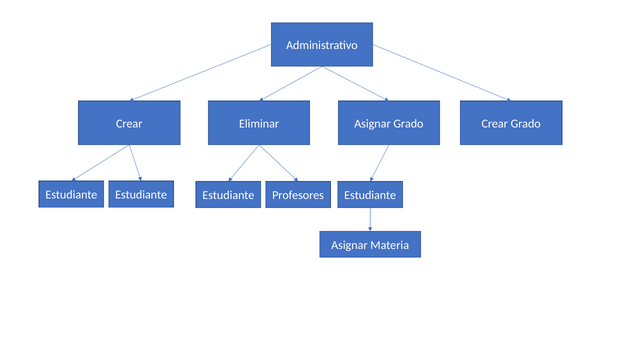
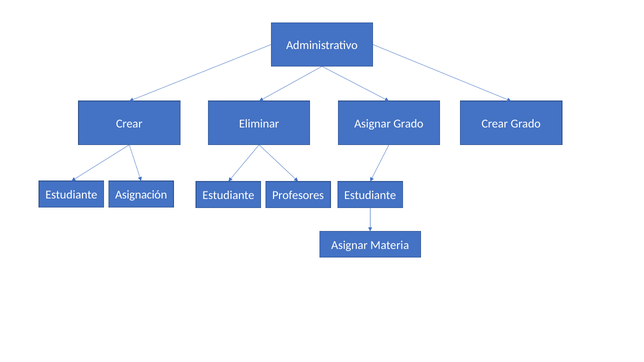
Estudiante: Estudiante -> Asignación (141, 195)
